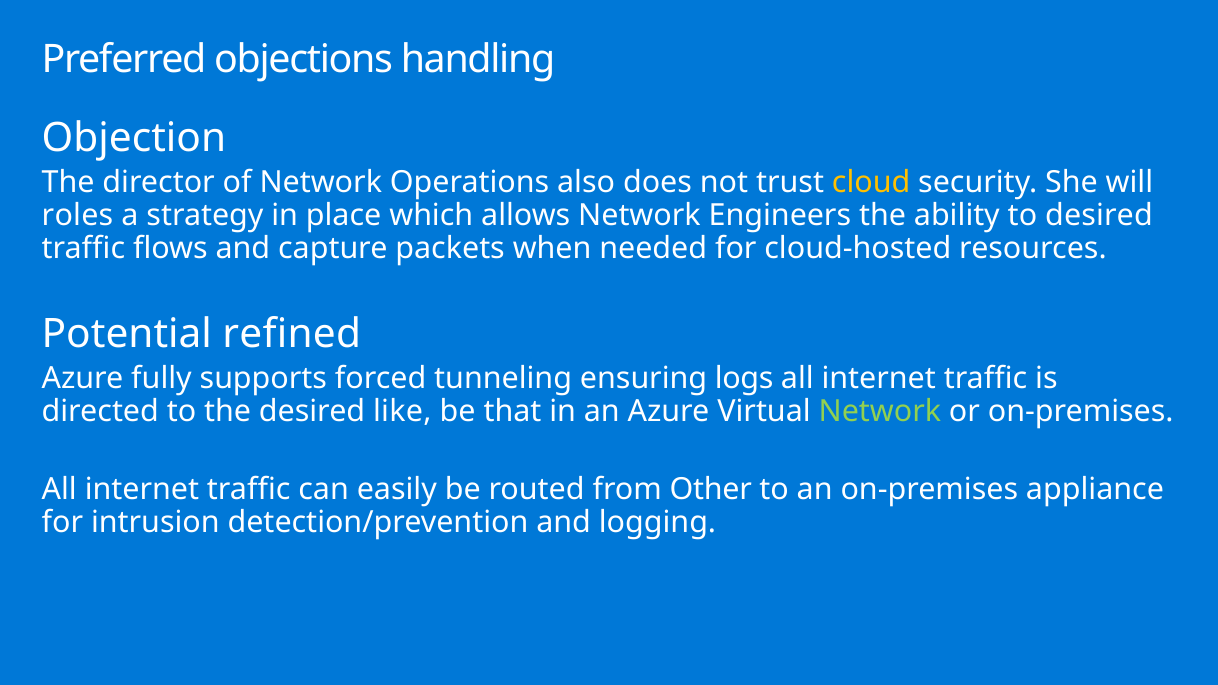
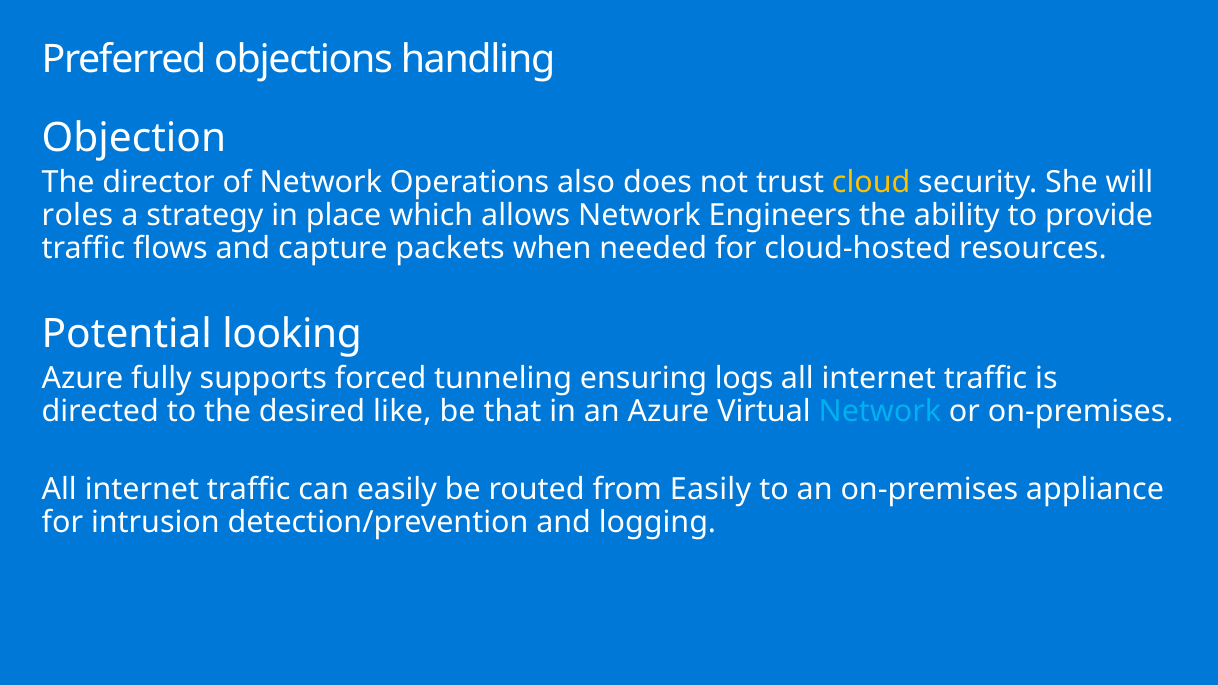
to desired: desired -> provide (1099, 216)
refined: refined -> looking (292, 334)
Network colour: light green -> light blue (880, 411)
from Other: Other -> Easily (710, 489)
